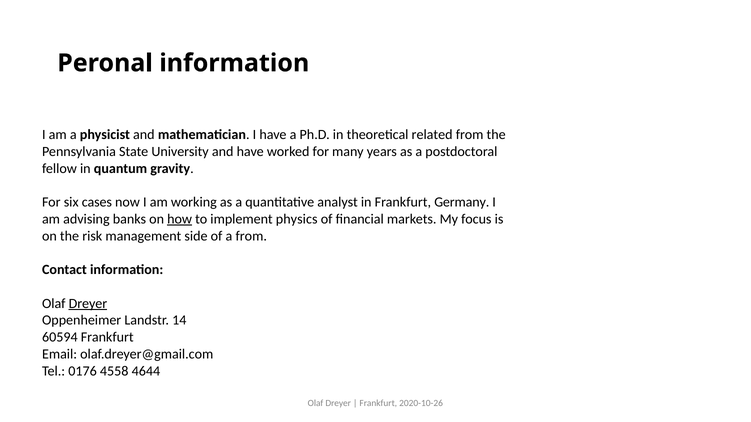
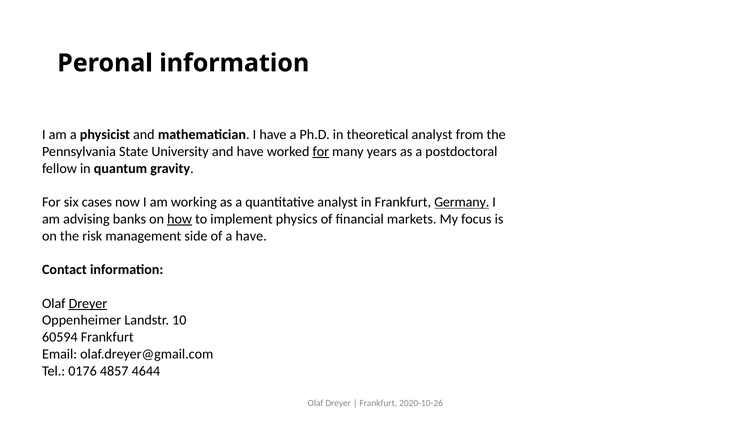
theoretical related: related -> analyst (432, 135)
for underline: none -> present (321, 152)
Germany underline: none -> present (462, 202)
a from: from -> have (251, 236)
14: 14 -> 10 (179, 321)
4558: 4558 -> 4857 (114, 371)
